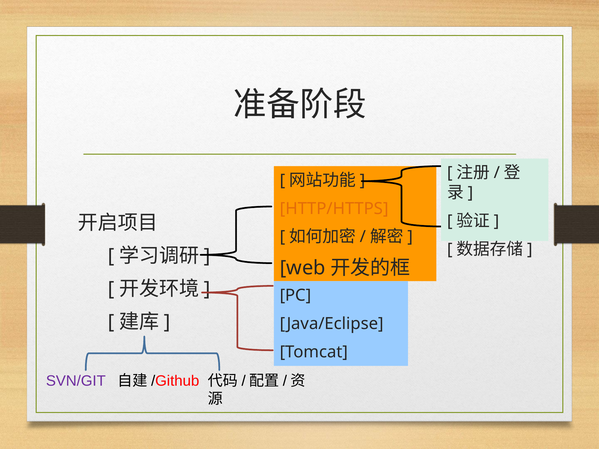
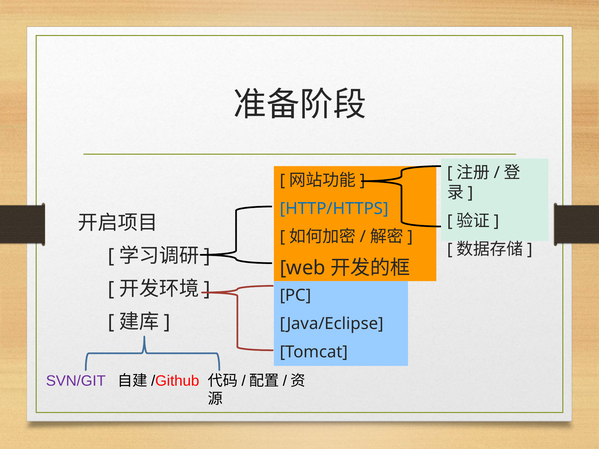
HTTP/HTTPS colour: orange -> blue (334, 209)
